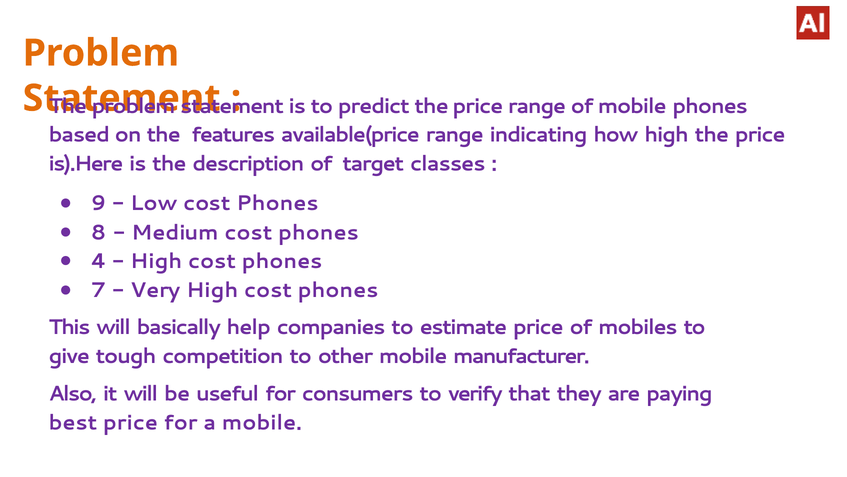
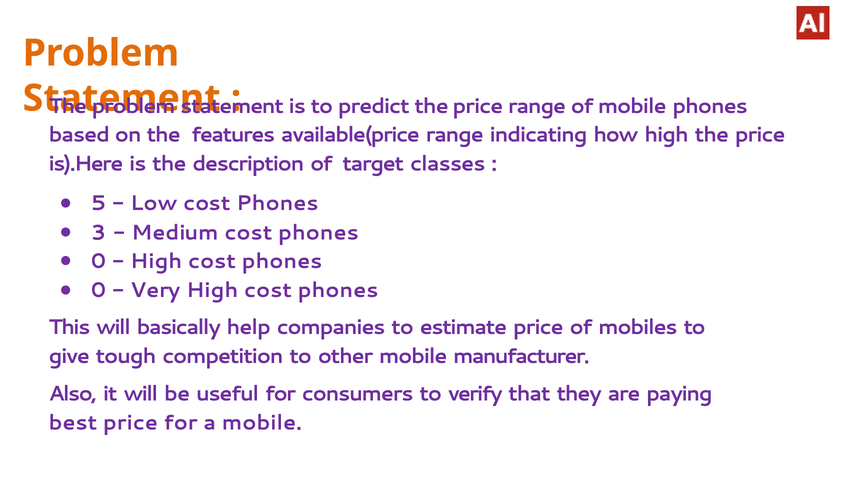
9: 9 -> 5 (99, 203)
8: 8 -> 3 (99, 233)
4: 4 -> 0 (99, 261)
7: 7 -> 0 (99, 290)
